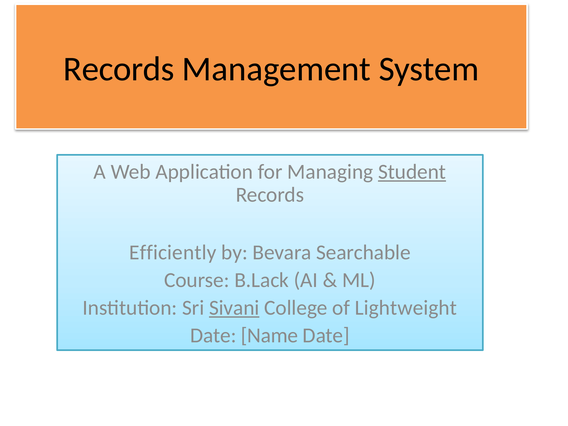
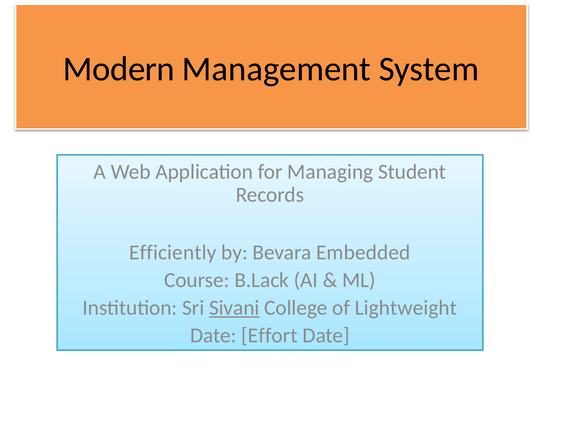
Records: Records -> Modern (119, 69)
Student underline: present -> none (412, 172)
Searchable: Searchable -> Embedded (363, 253)
Name: Name -> Effort (269, 335)
